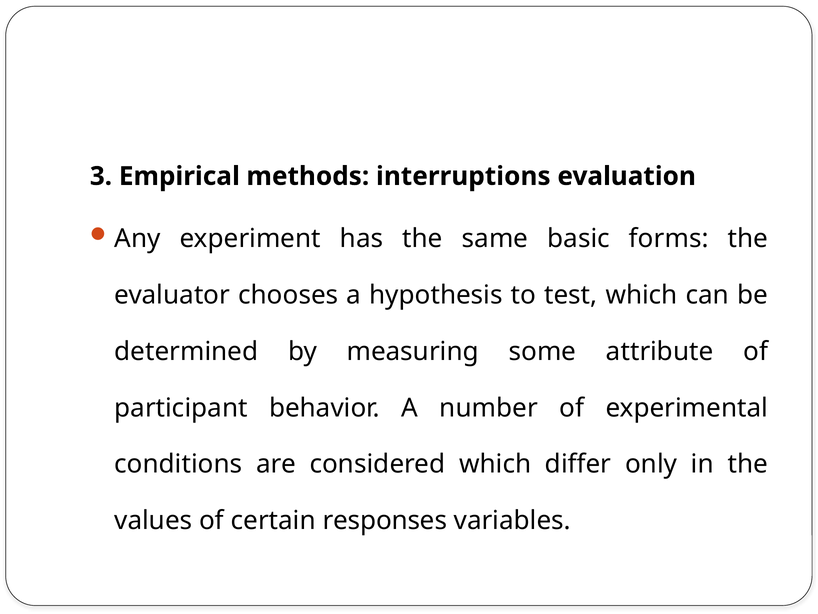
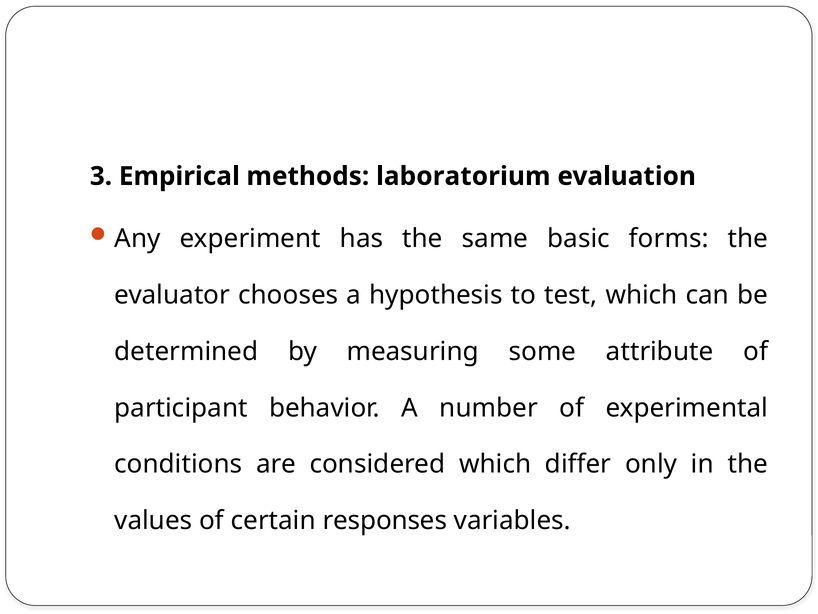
interruptions: interruptions -> laboratorium (463, 176)
